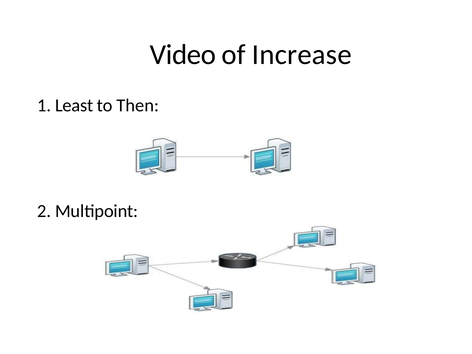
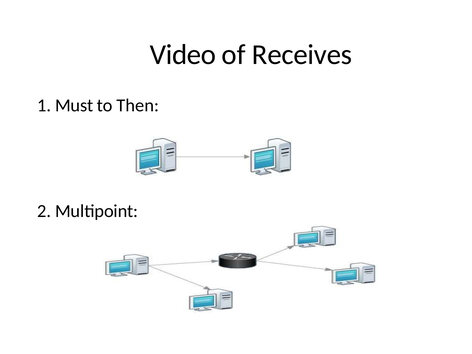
Increase: Increase -> Receives (302, 55)
Least: Least -> Must (74, 105)
